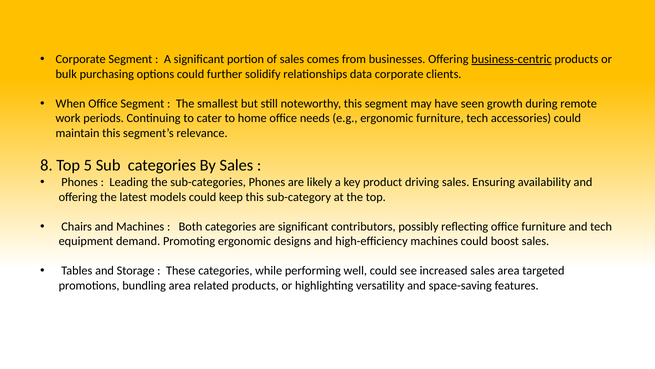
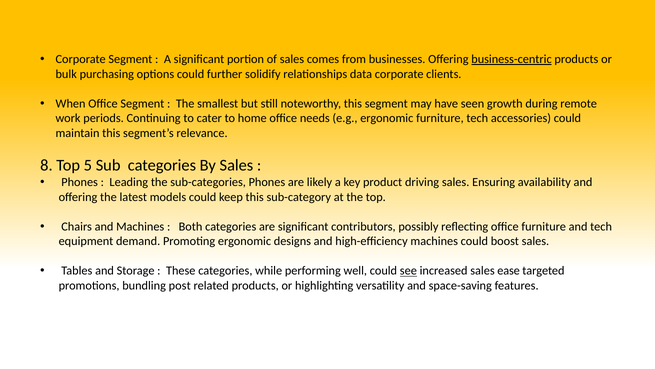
see underline: none -> present (408, 270)
sales area: area -> ease (509, 270)
bundling area: area -> post (180, 285)
